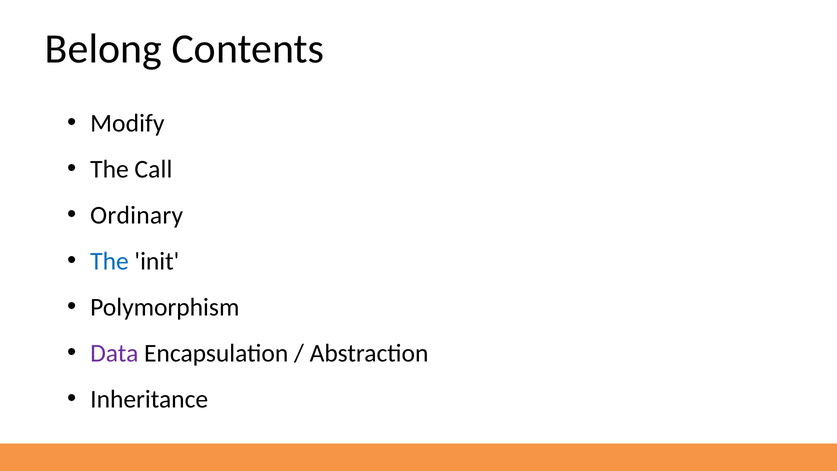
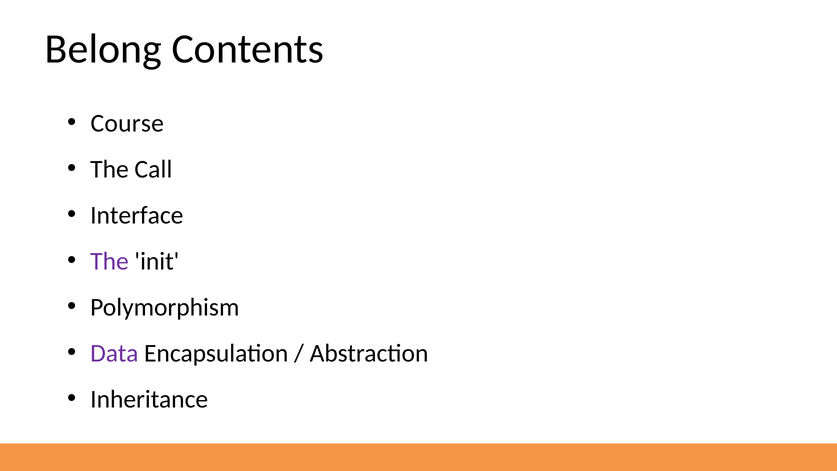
Modify: Modify -> Course (127, 123)
Ordinary: Ordinary -> Interface (137, 215)
The colour: blue -> purple (109, 261)
